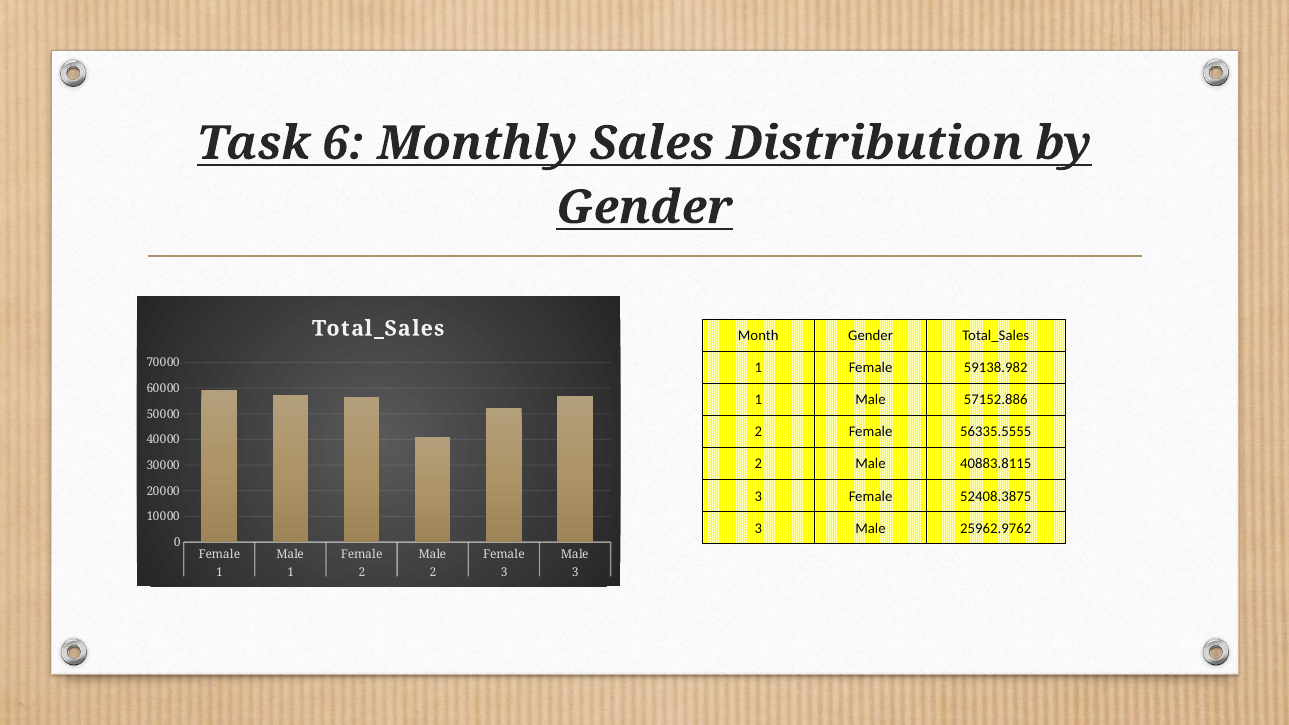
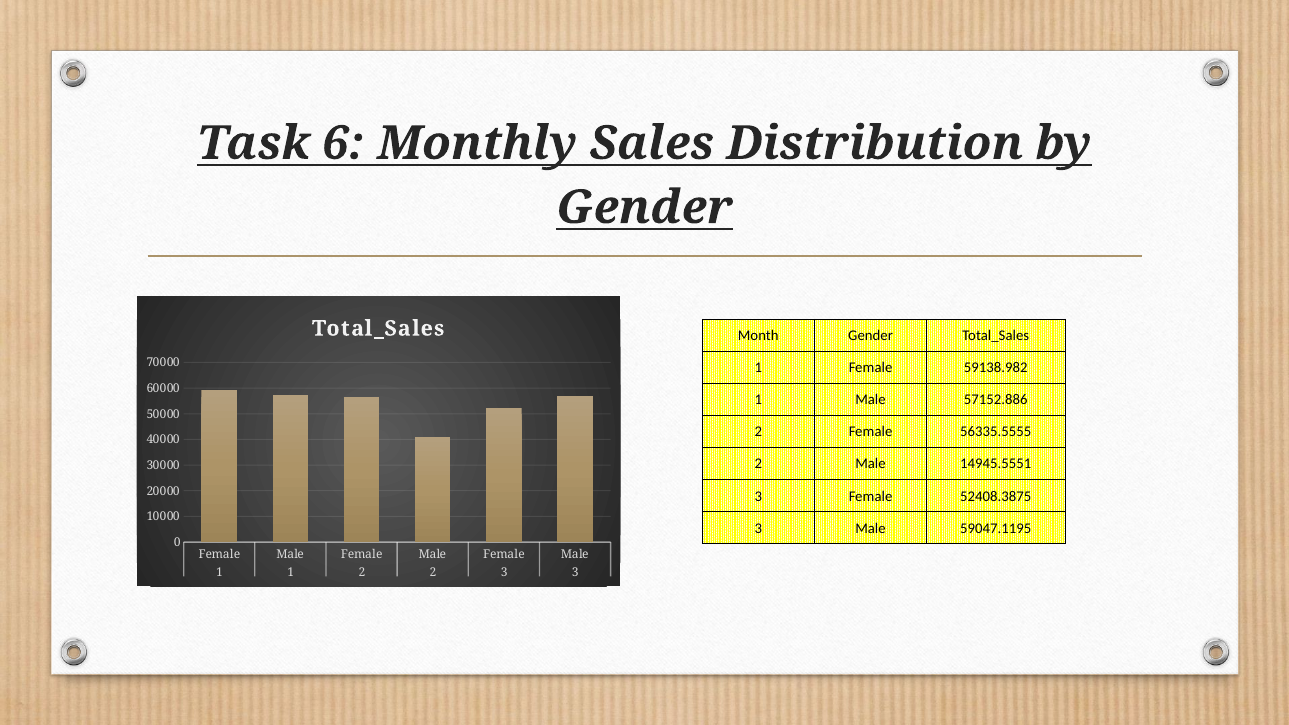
40883.8115: 40883.8115 -> 14945.5551 (996, 464)
25962.9762: 25962.9762 -> 59047.1195 (996, 528)
